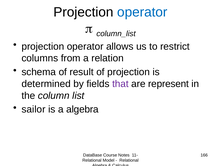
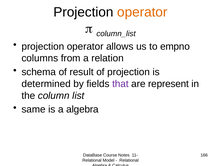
operator colour: blue -> orange (142, 12)
restrict: restrict -> empno (175, 46)
sailor: sailor -> same (34, 109)
